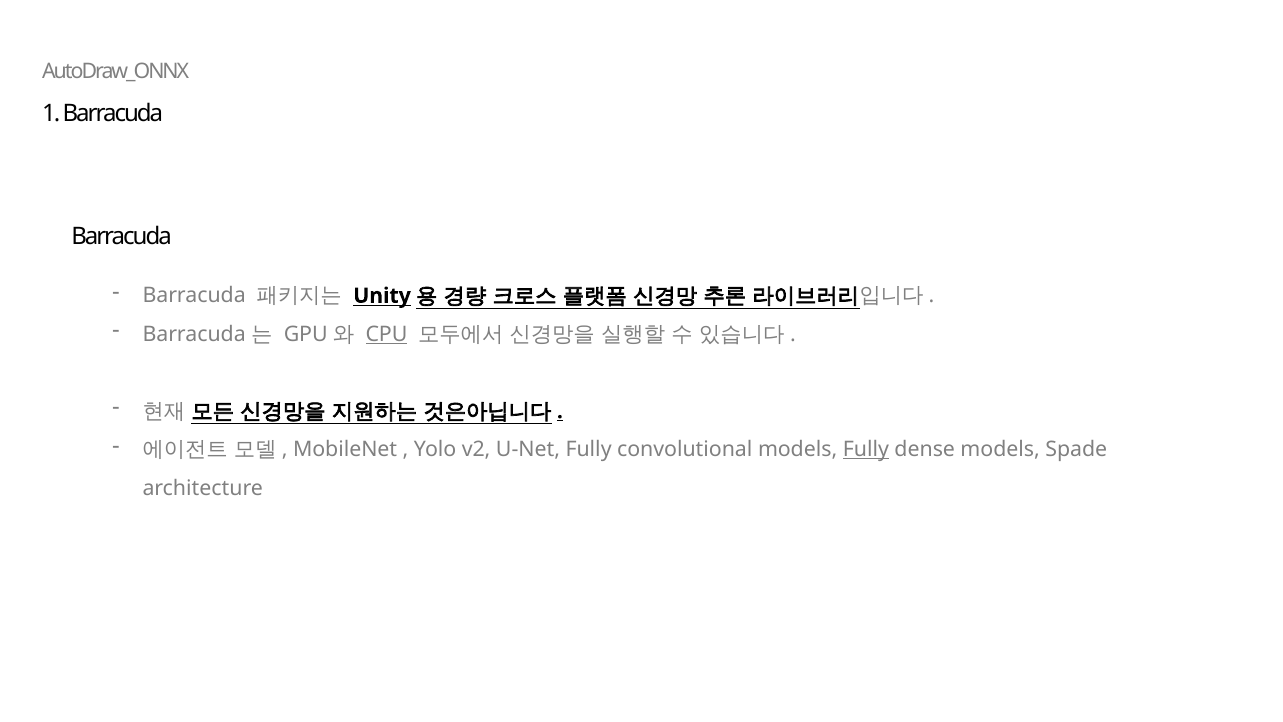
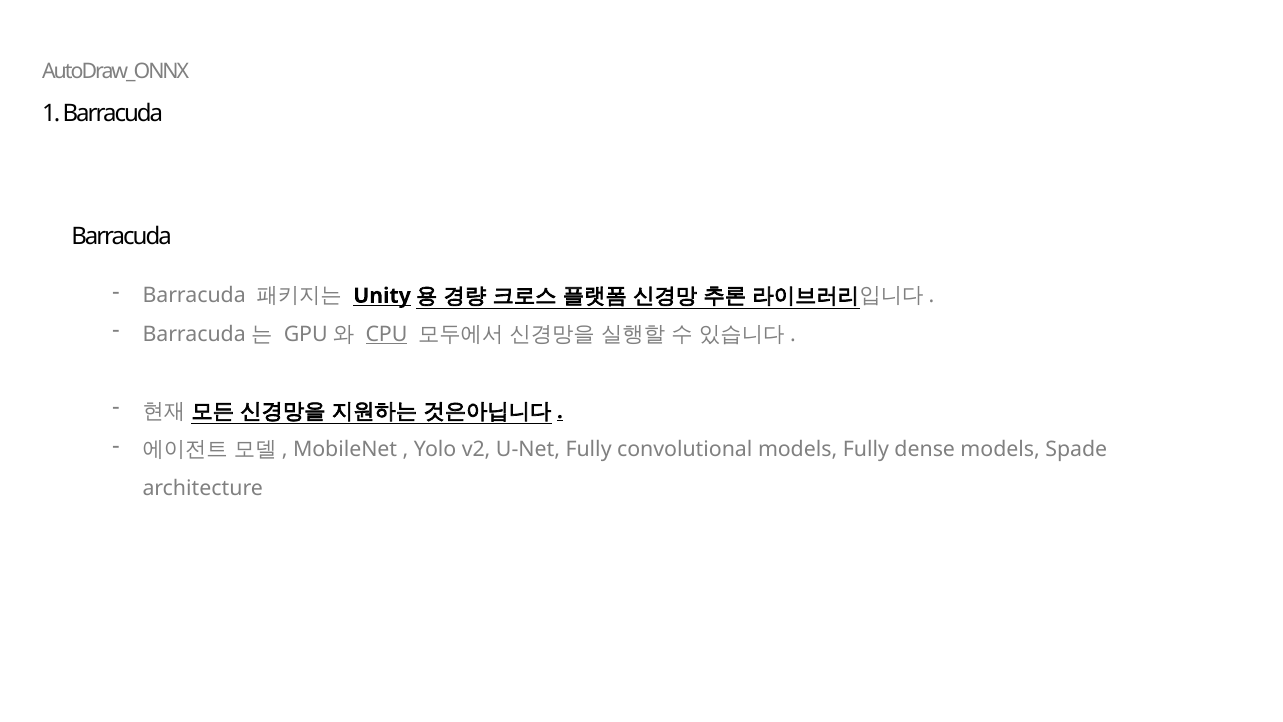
Fully underline: present -> none (866, 449)
